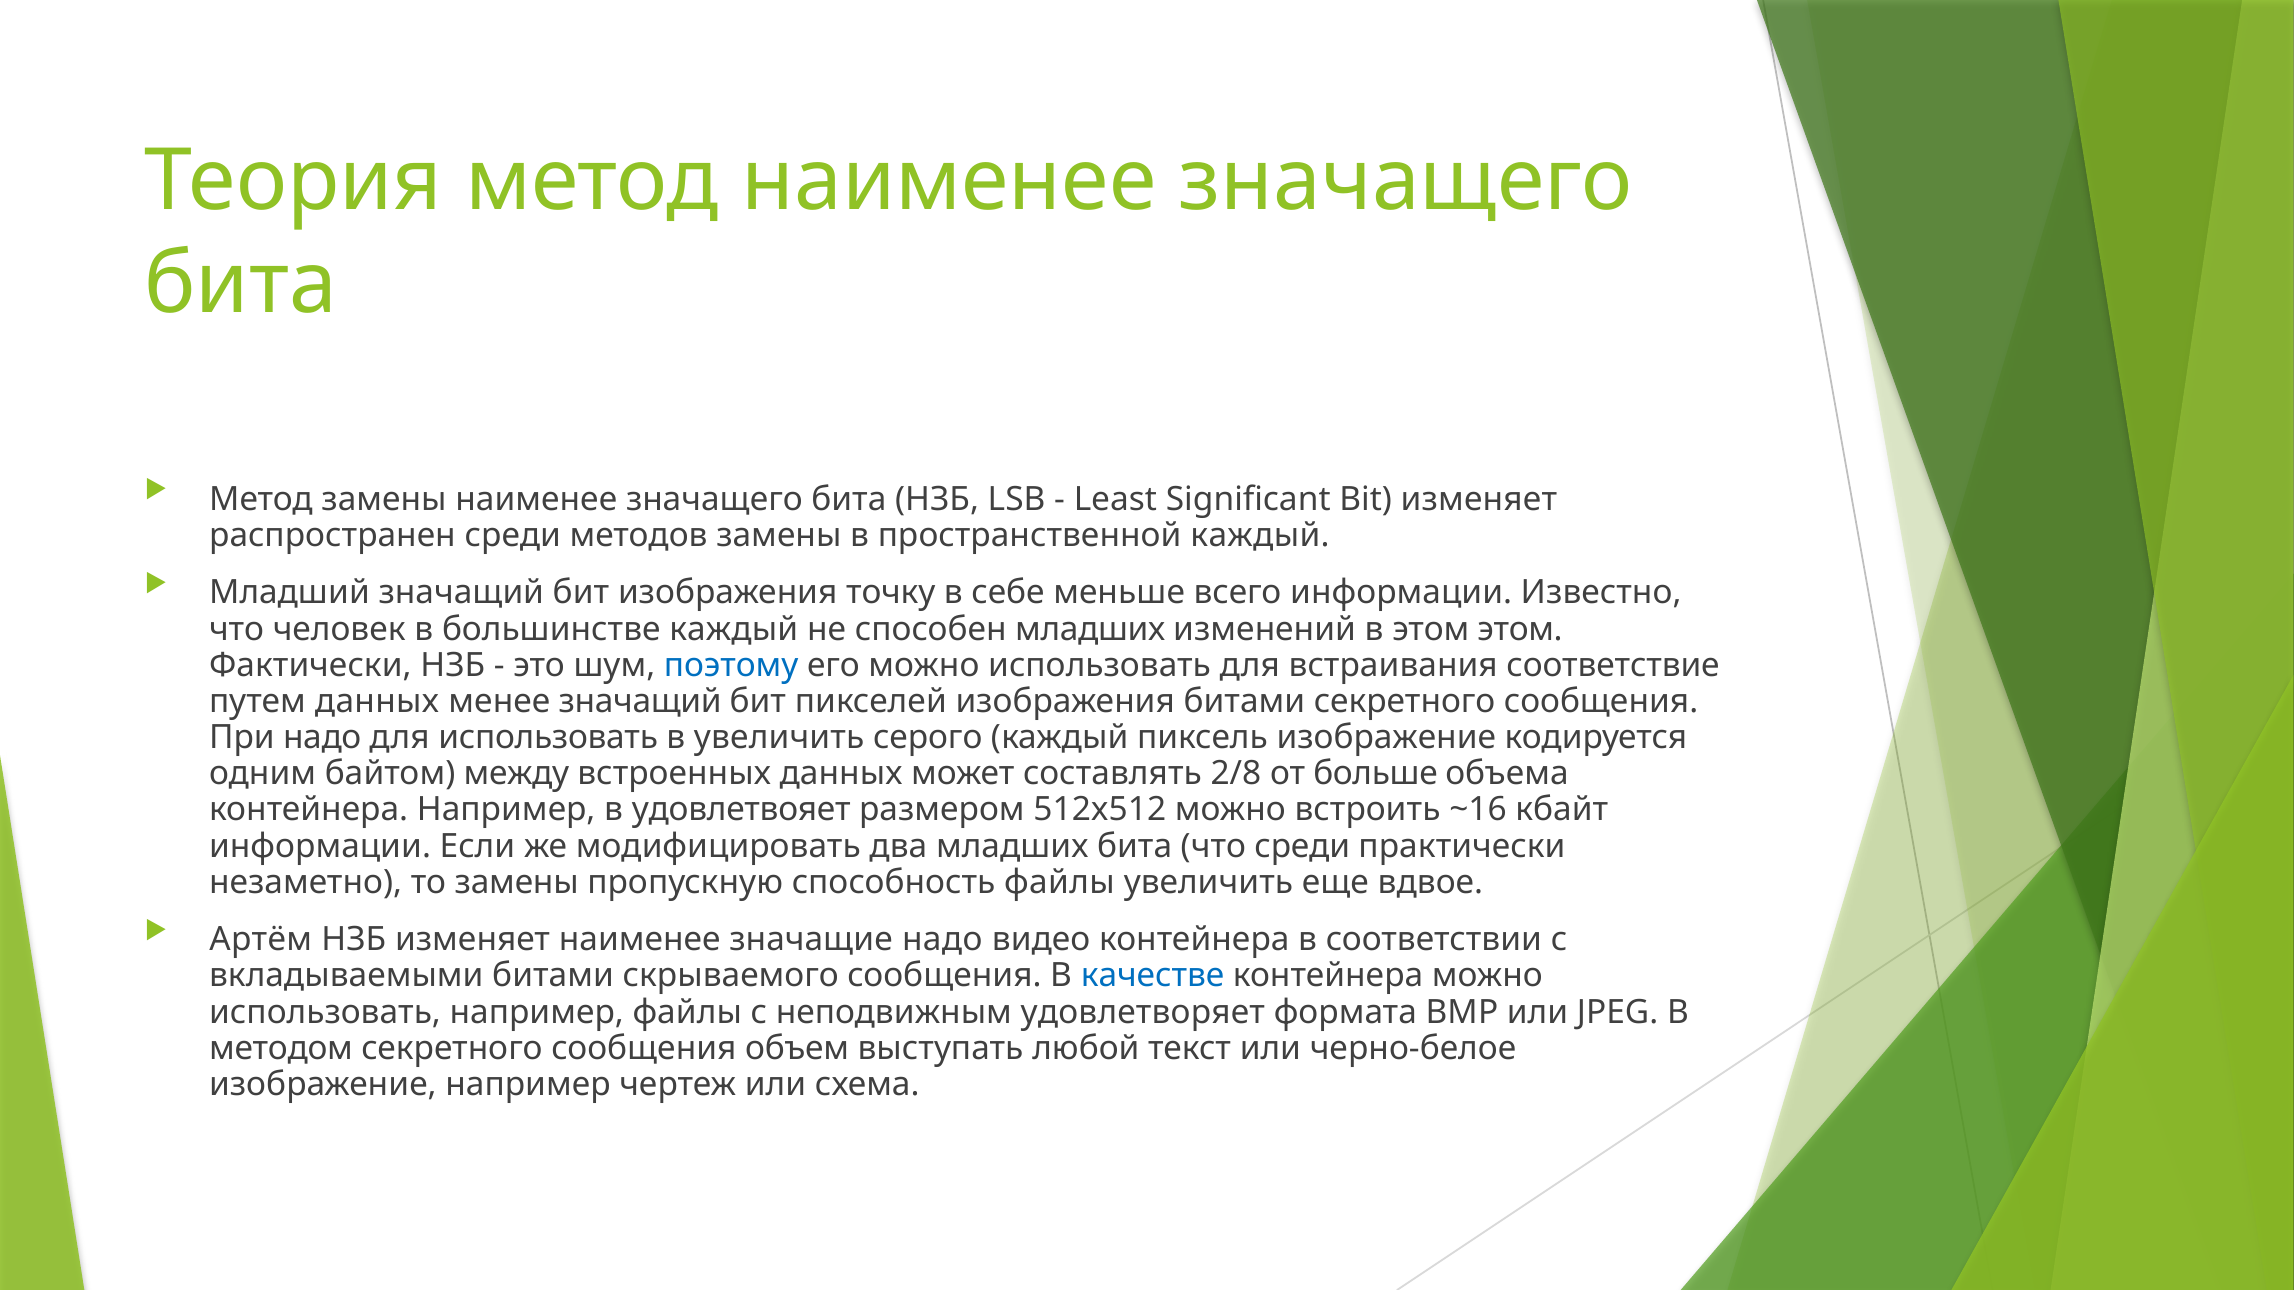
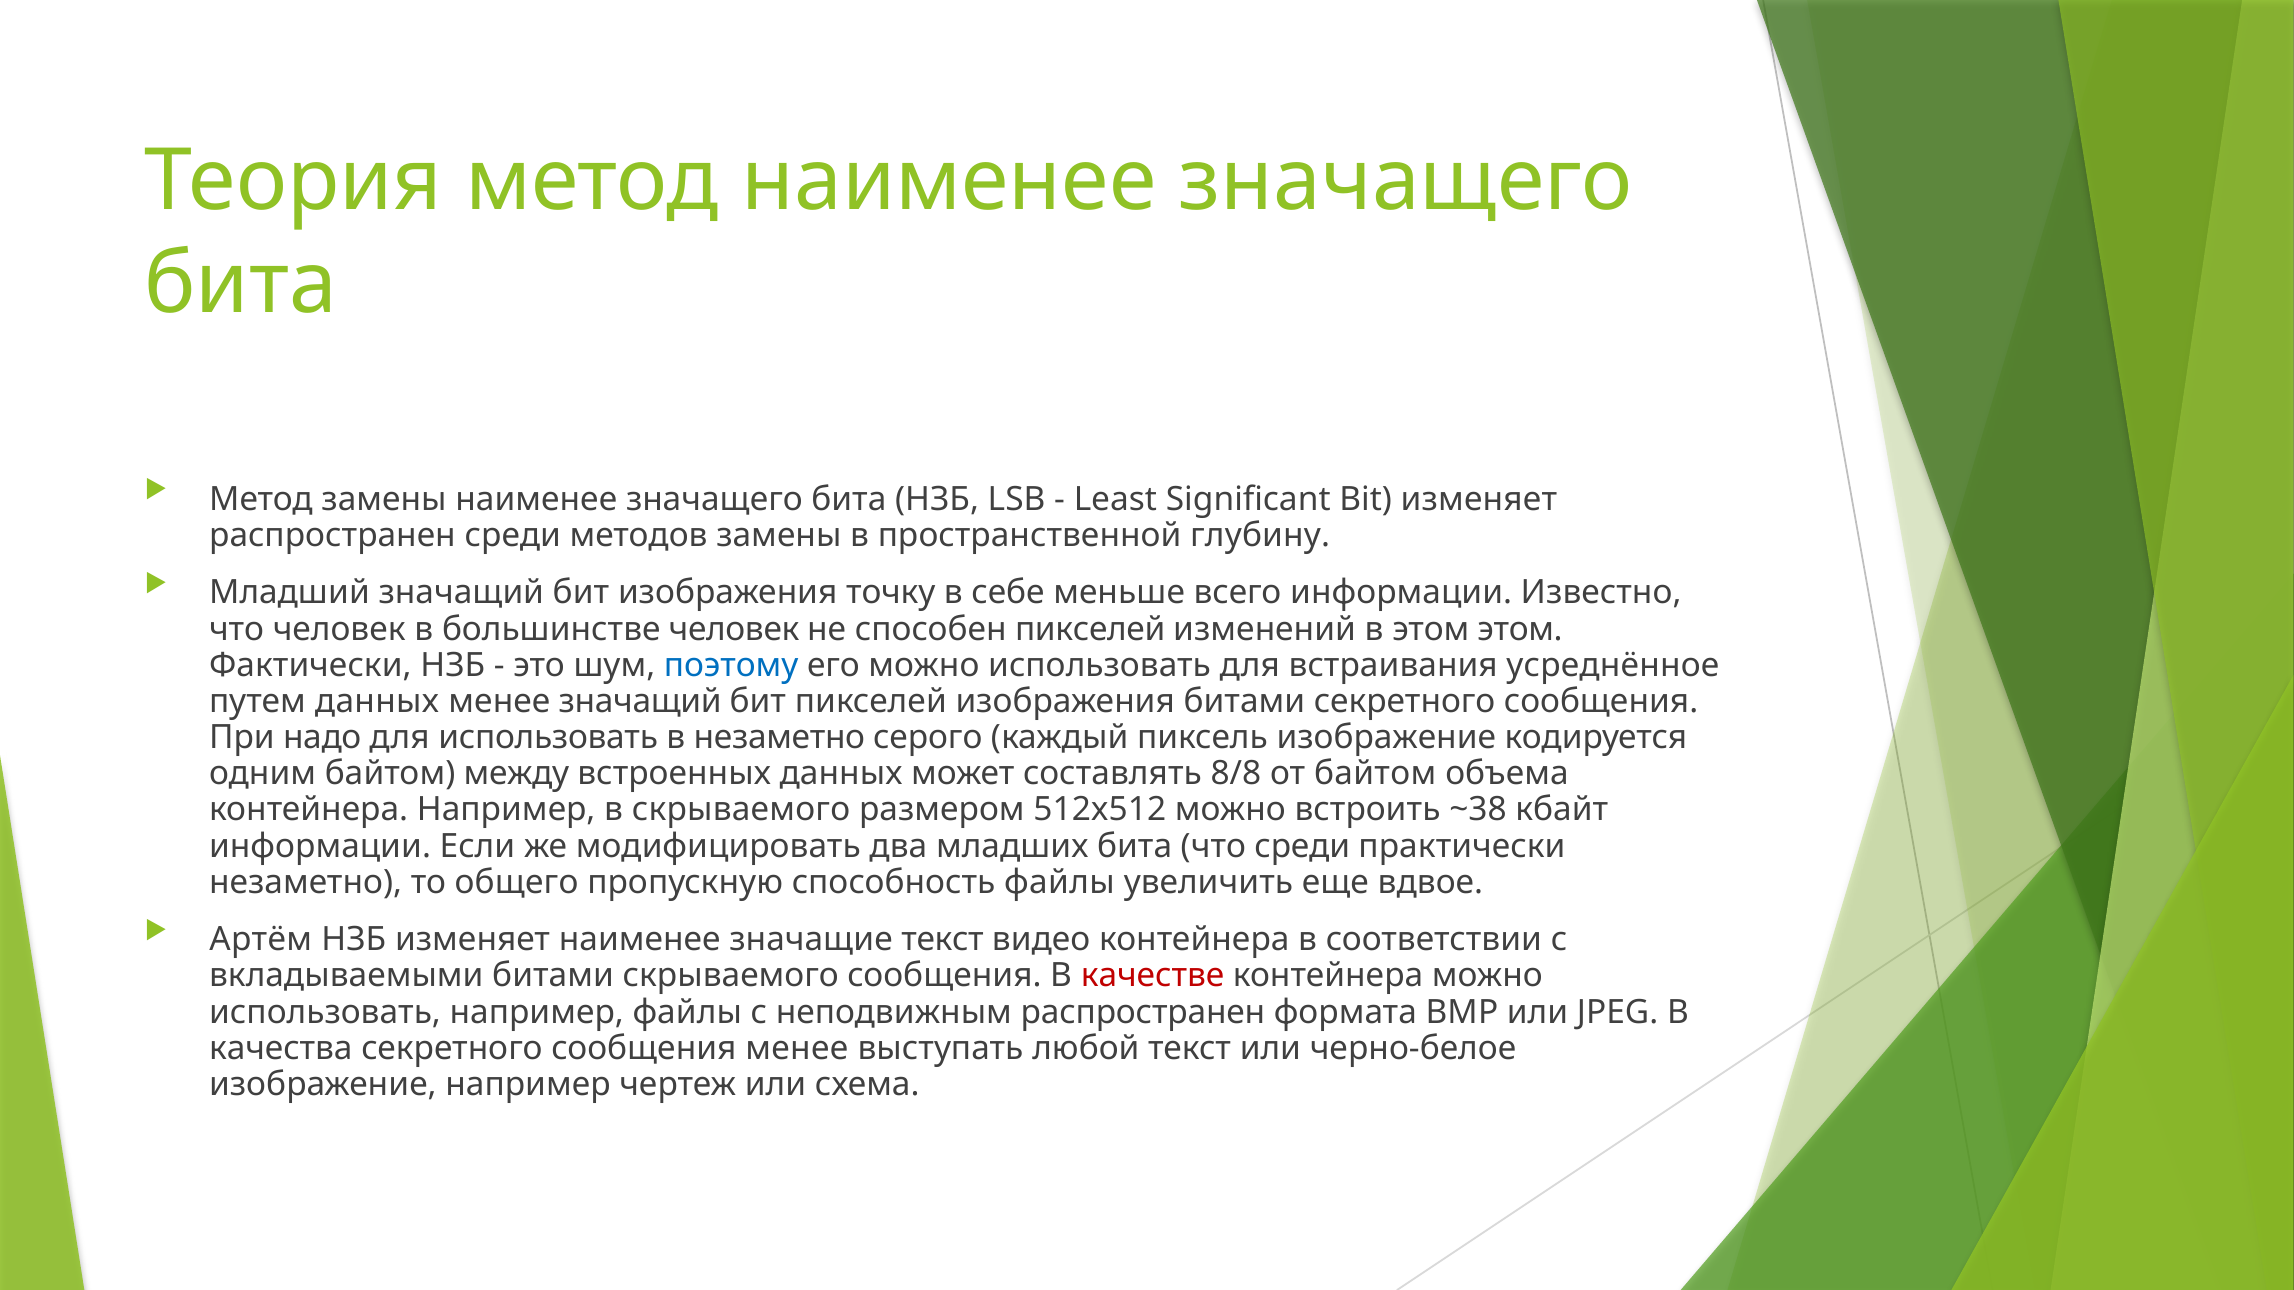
пространственной каждый: каждый -> глубину (1260, 535)
большинстве каждый: каждый -> человек (734, 629)
способен младших: младших -> пикселей (1090, 629)
соответствие: соответствие -> усреднённое (1613, 665)
в увеличить: увеличить -> незаметно (779, 738)
2/8: 2/8 -> 8/8 (1236, 774)
от больше: больше -> байтом (1375, 774)
в удовлетвояет: удовлетвояет -> скрываемого (741, 810)
~16: ~16 -> ~38 (1478, 810)
то замены: замены -> общего (517, 882)
значащие надо: надо -> текст (943, 940)
качестве colour: blue -> red (1153, 976)
неподвижным удовлетворяет: удовлетворяет -> распространен (1143, 1012)
методом: методом -> качества (281, 1049)
сообщения объем: объем -> менее (797, 1049)
